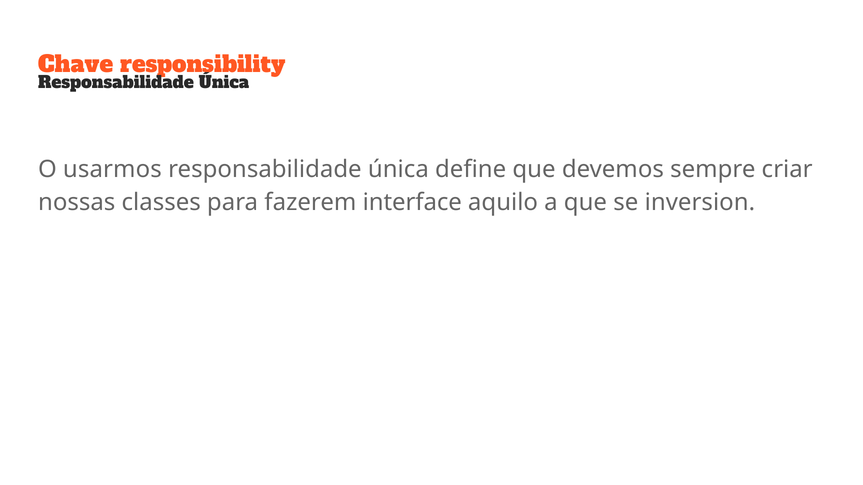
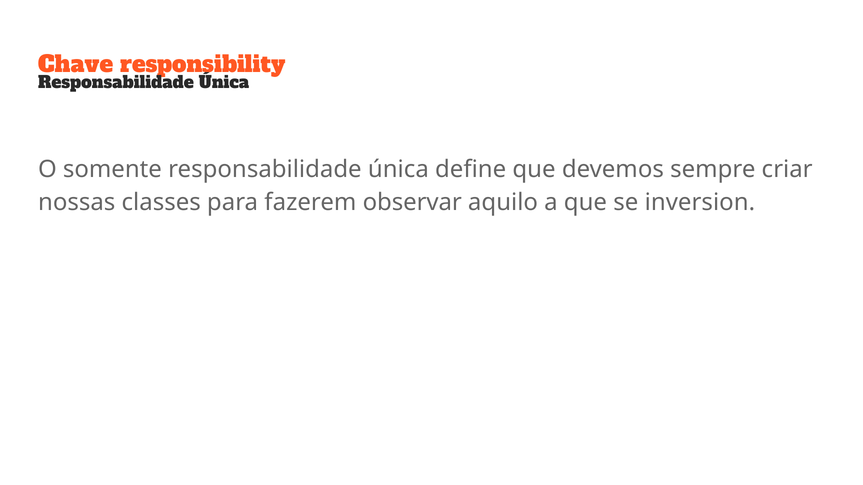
usarmos: usarmos -> somente (112, 170)
interface: interface -> observar (412, 203)
